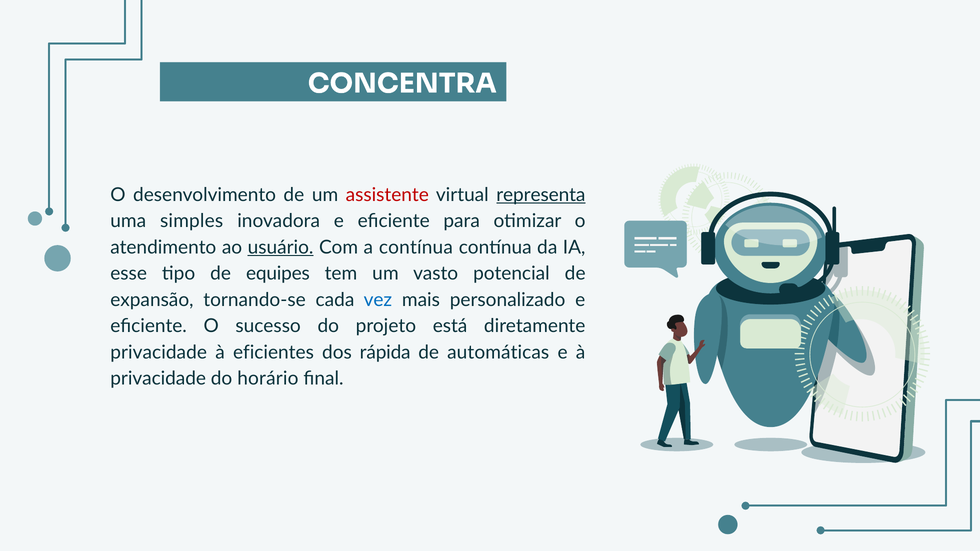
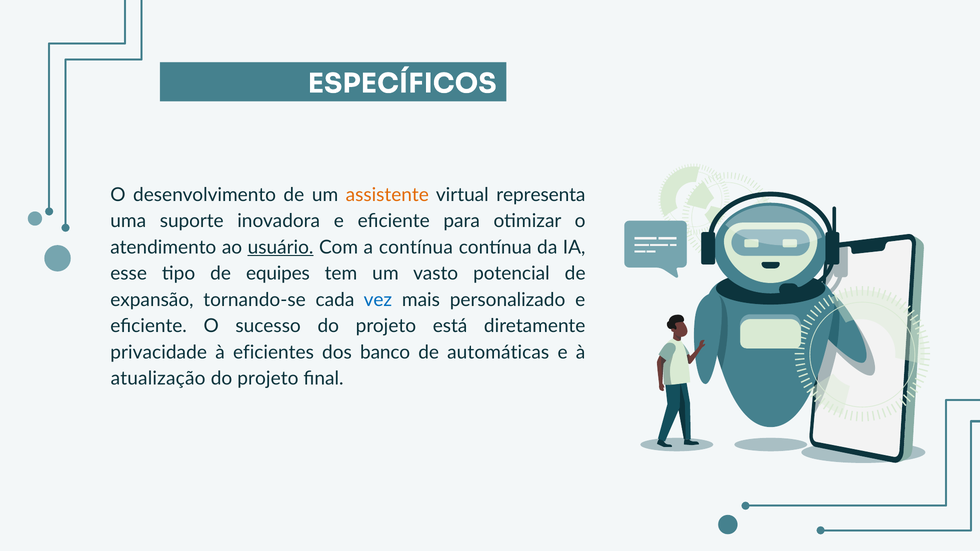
CONCENTRA: CONCENTRA -> ESPECÍFICOS (402, 84)
assistente colour: red -> orange (387, 195)
representa underline: present -> none (541, 195)
simples: simples -> suporte (192, 221)
rápida: rápida -> banco (385, 352)
privacidade: privacidade -> atualização (158, 379)
horário: horário -> projeto (268, 379)
